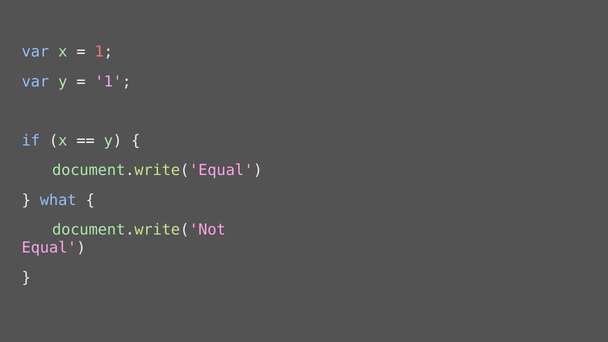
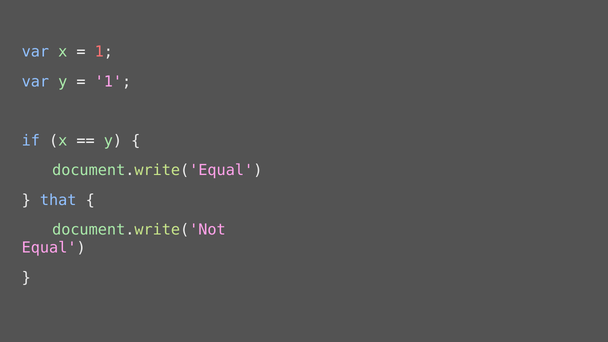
what: what -> that (58, 200)
